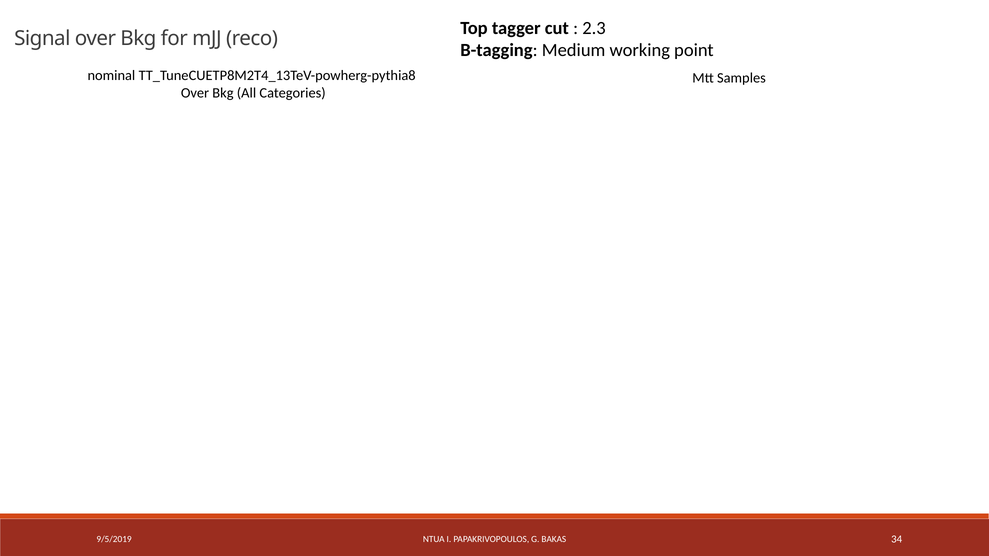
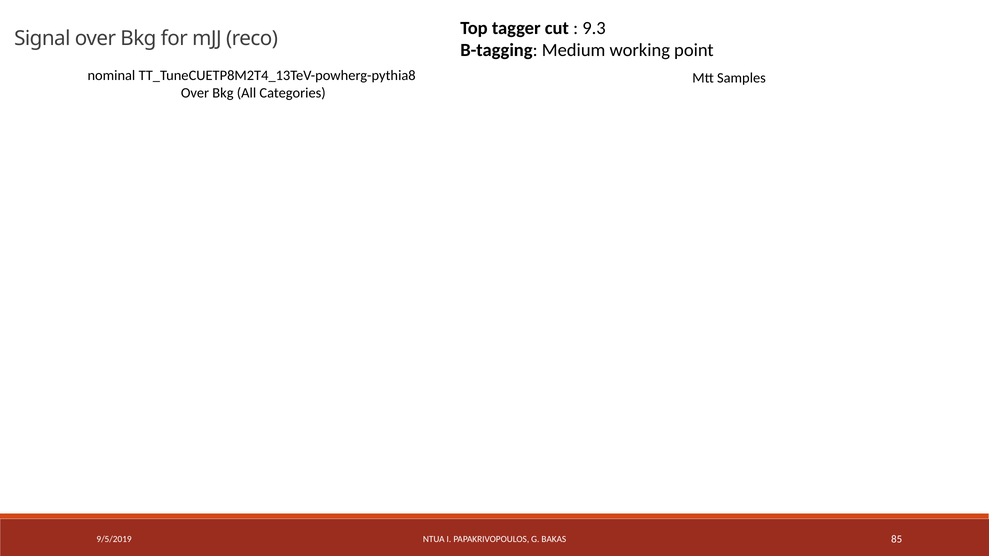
2.3: 2.3 -> 9.3 (594, 28)
34: 34 -> 85 (897, 539)
